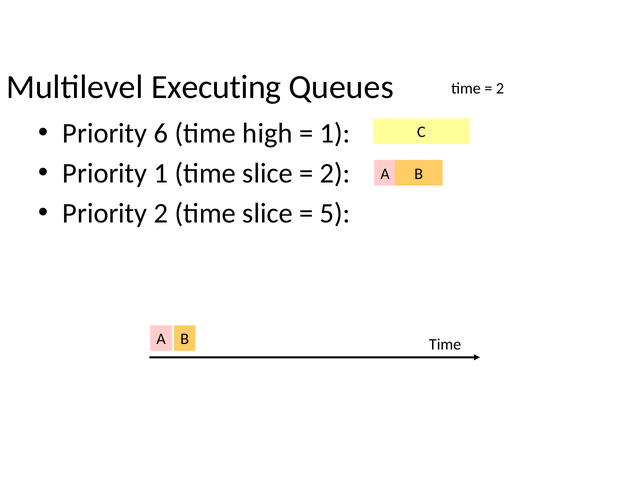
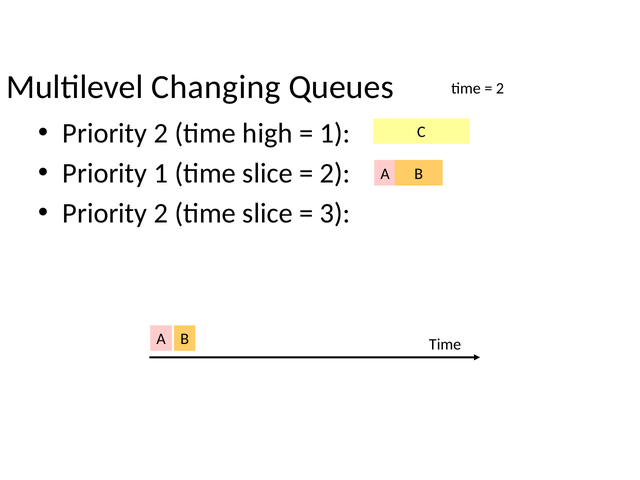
Executing: Executing -> Changing (216, 87)
6: 6 -> 2 (161, 133)
5: 5 -> 3 (335, 213)
